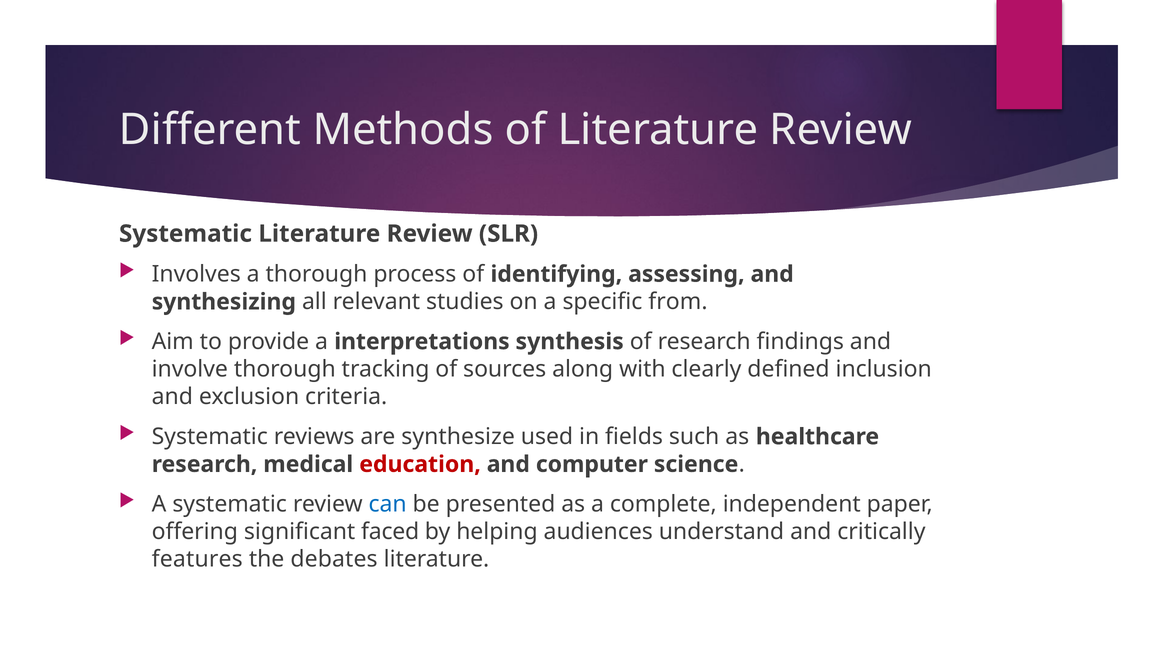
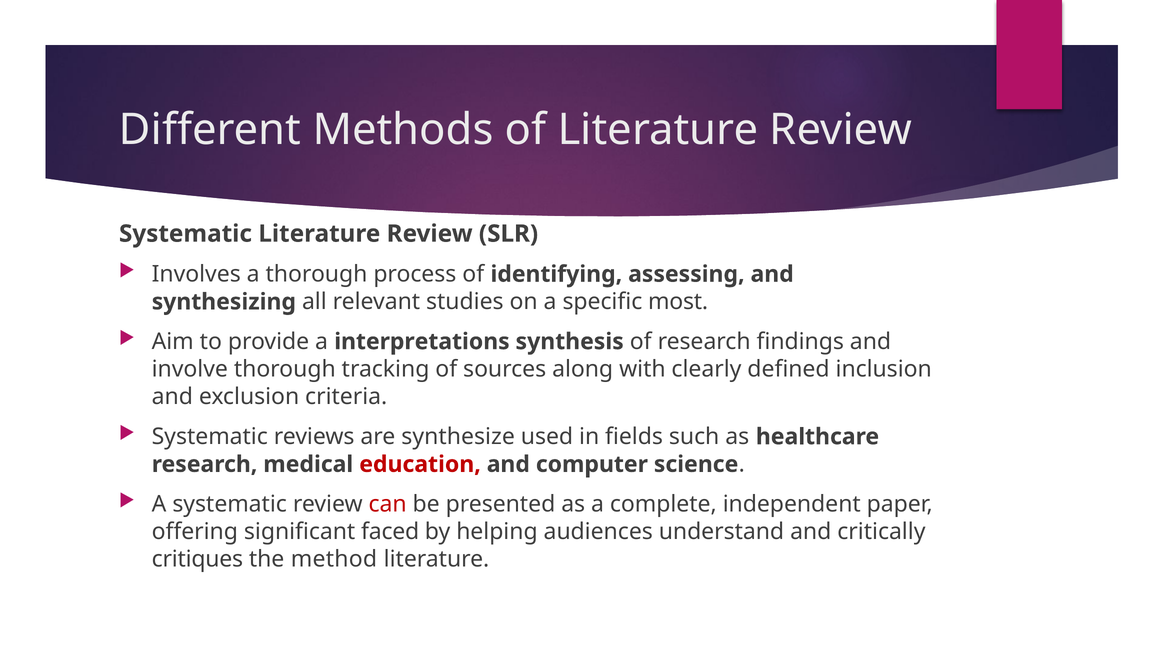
from: from -> most (678, 302)
can colour: blue -> red (388, 504)
features: features -> critiques (197, 559)
debates: debates -> method (334, 559)
